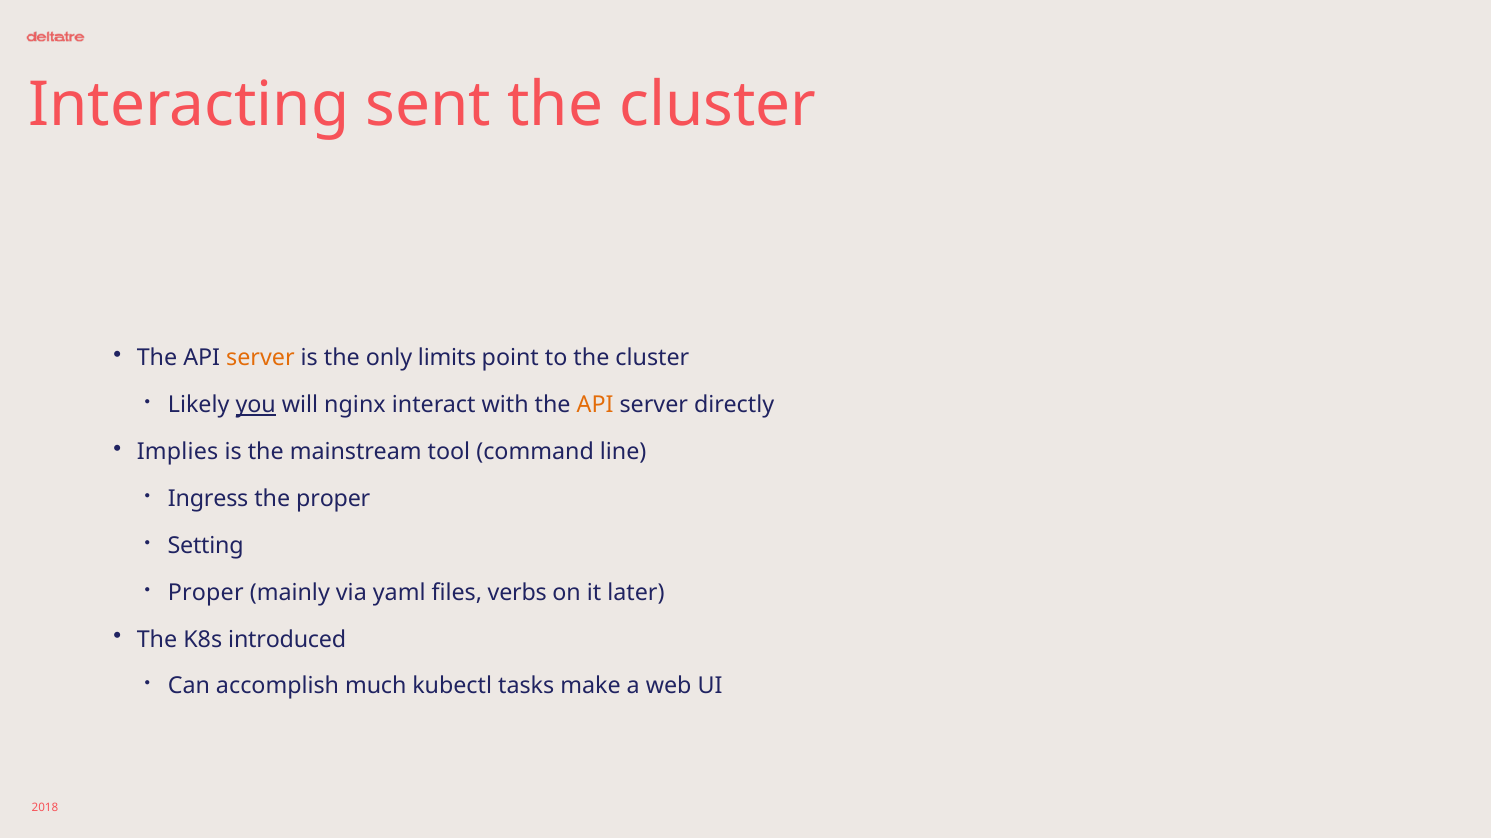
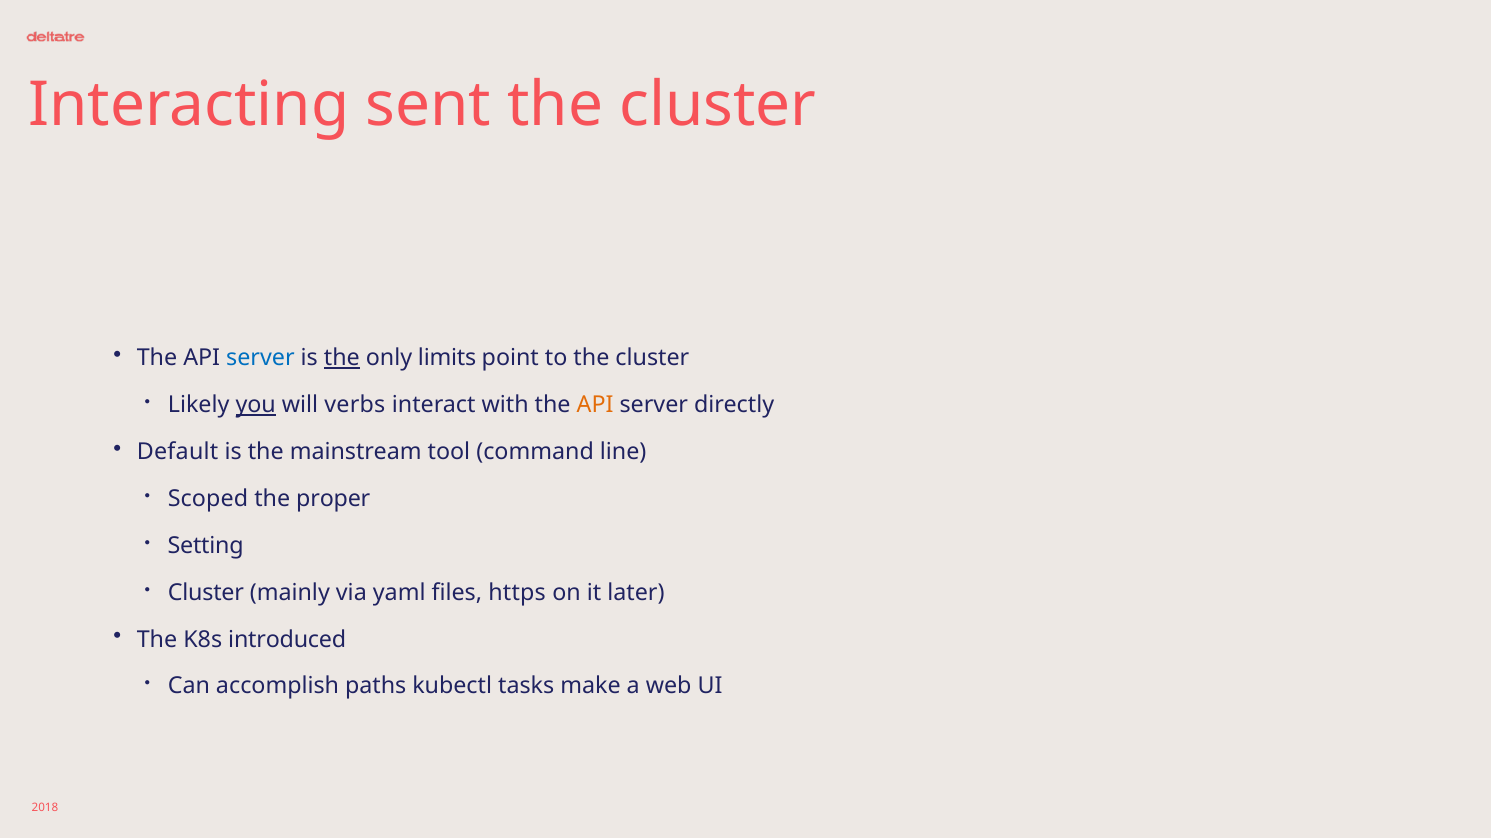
server colour: orange -> blue (260, 358)
the underline: none -> present (342, 358)
nginx: nginx -> verbs (355, 405)
Implies: Implies -> Default (178, 452)
Ingress: Ingress -> Scoped (208, 499)
Proper: Proper -> Cluster (206, 593)
verbs: verbs -> https (517, 593)
much: much -> paths (376, 687)
